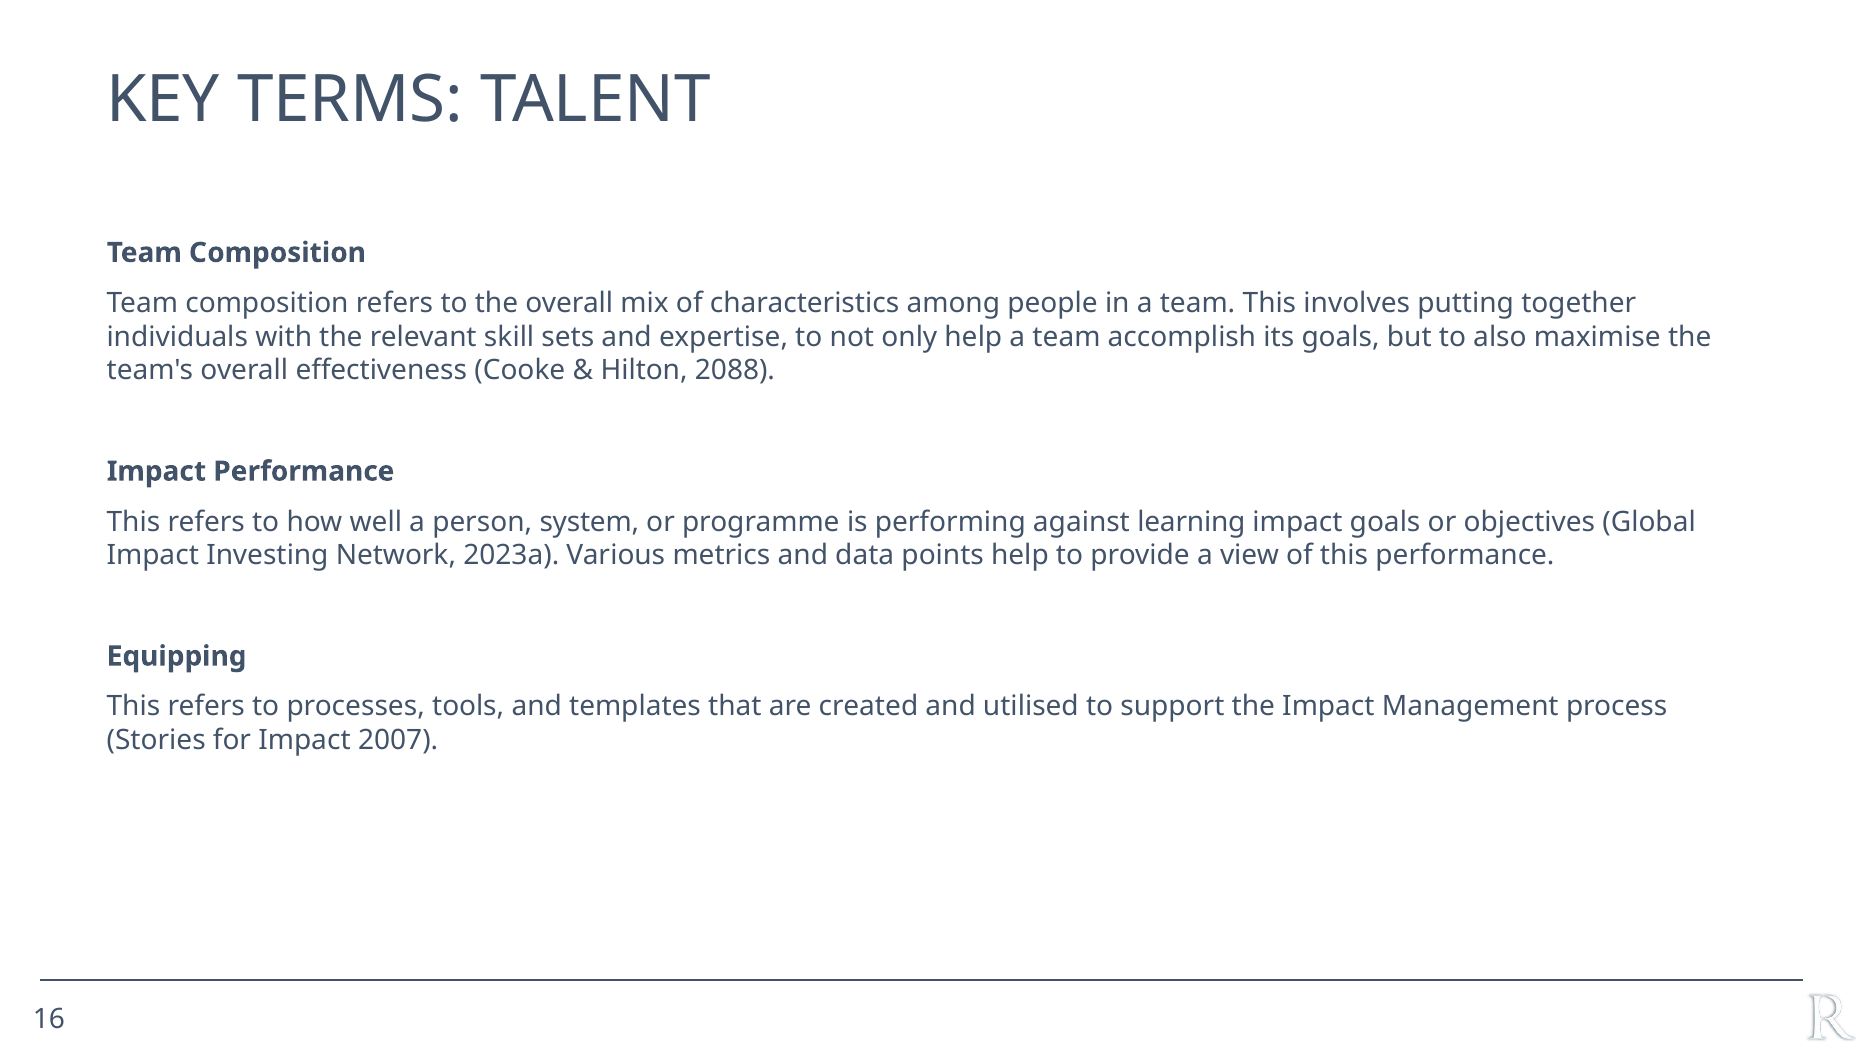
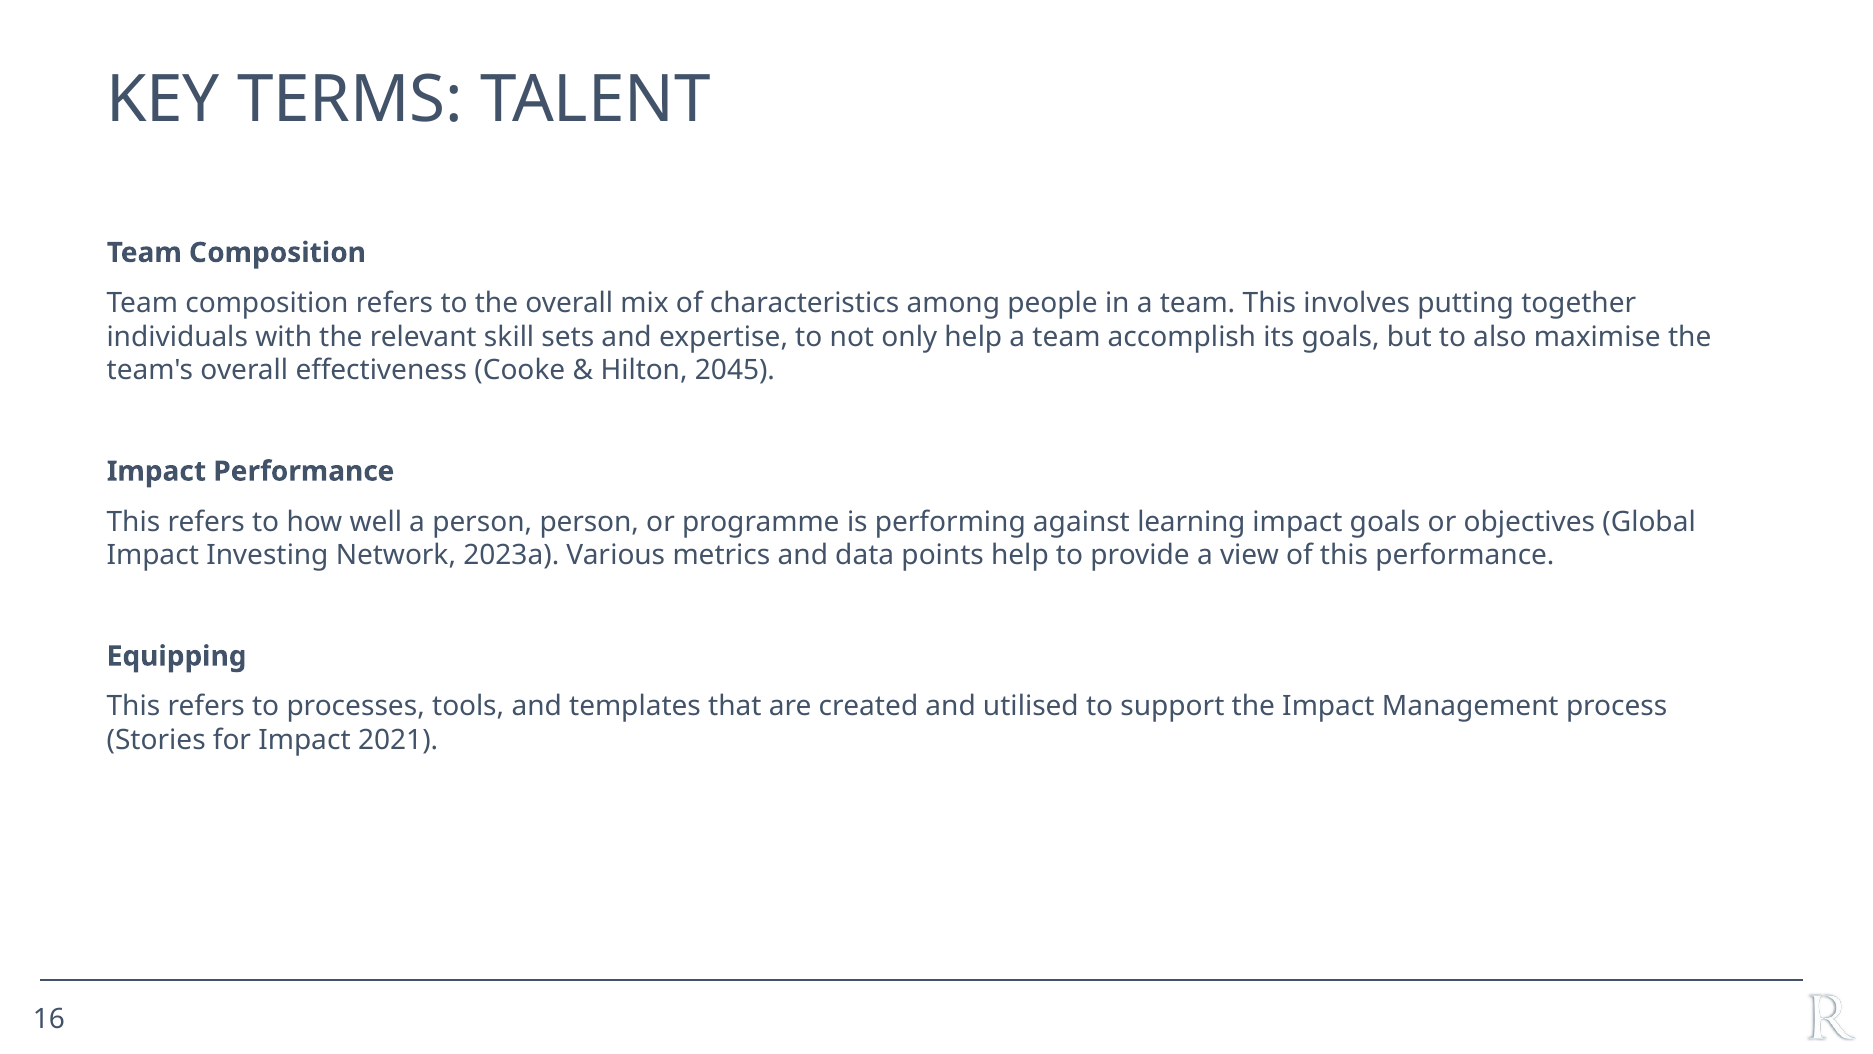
2088: 2088 -> 2045 (735, 370)
person system: system -> person (589, 522)
2007: 2007 -> 2021 (398, 740)
